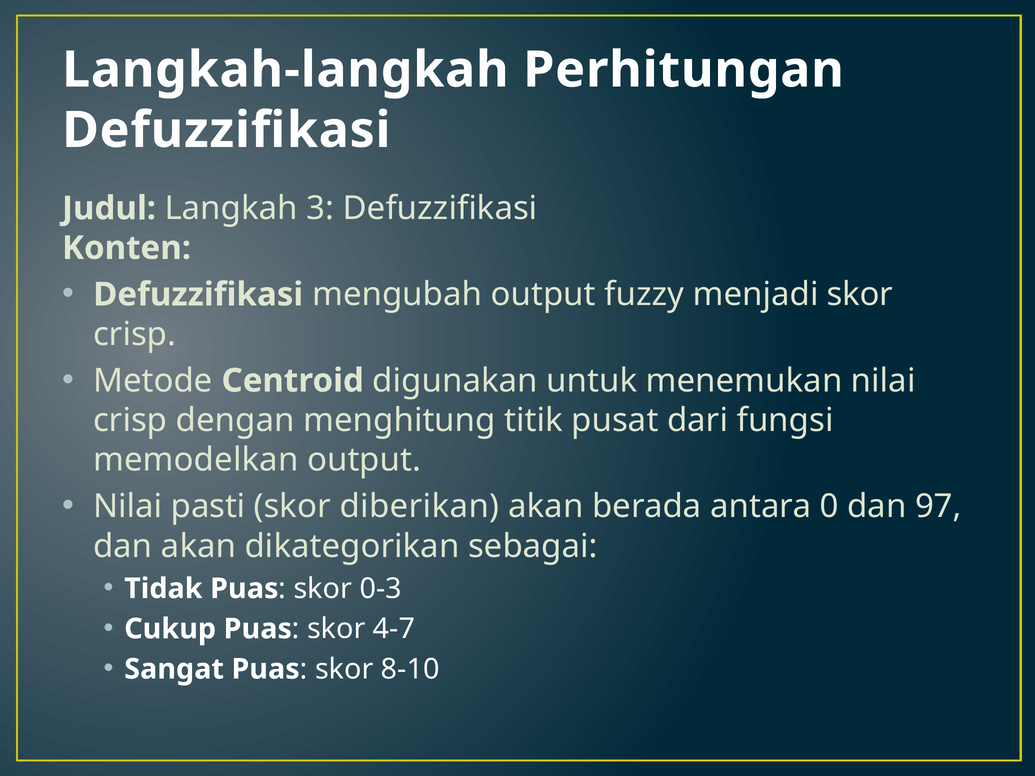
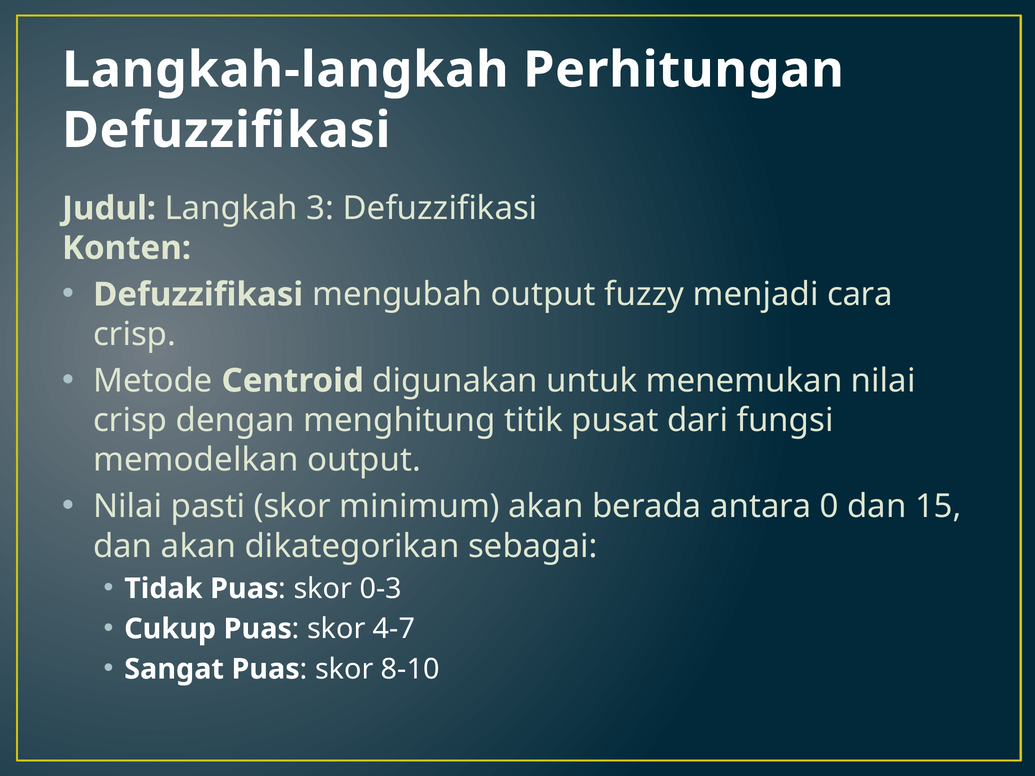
menjadi skor: skor -> cara (860, 295)
diberikan: diberikan -> minimum (420, 507)
97: 97 -> 15 (938, 507)
